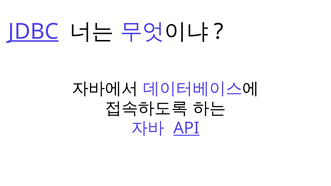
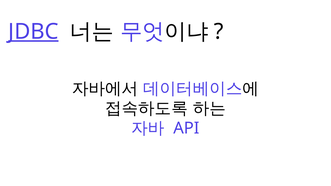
API underline: present -> none (186, 128)
